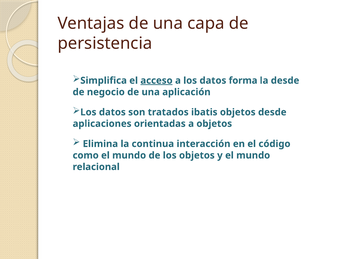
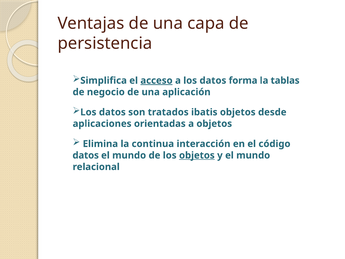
la desde: desde -> tablas (285, 80)
como: como -> datos (86, 155)
objetos underline: none -> present (197, 155)
